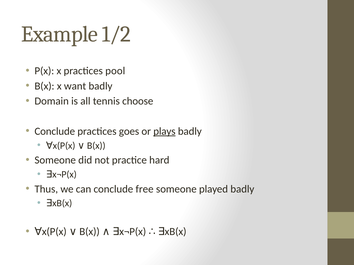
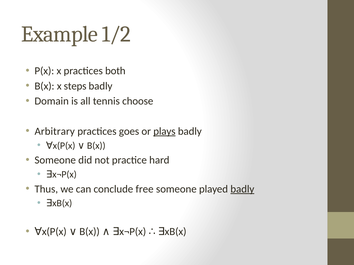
pool: pool -> both (115, 71)
want: want -> steps (75, 86)
Conclude: Conclude -> Arbitrary (55, 132)
badly underline: none -> present (242, 189)
